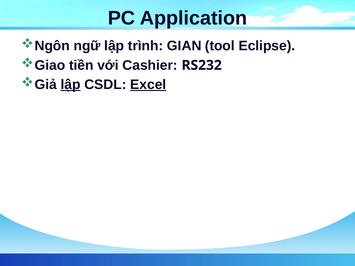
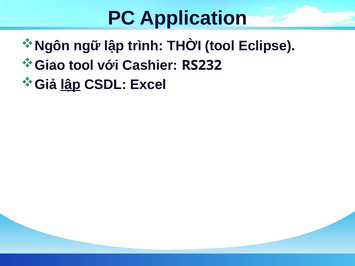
GIAN: GIAN -> THỜI (184, 46)
tiền: tiền -> tool (81, 65)
Excel underline: present -> none (148, 85)
